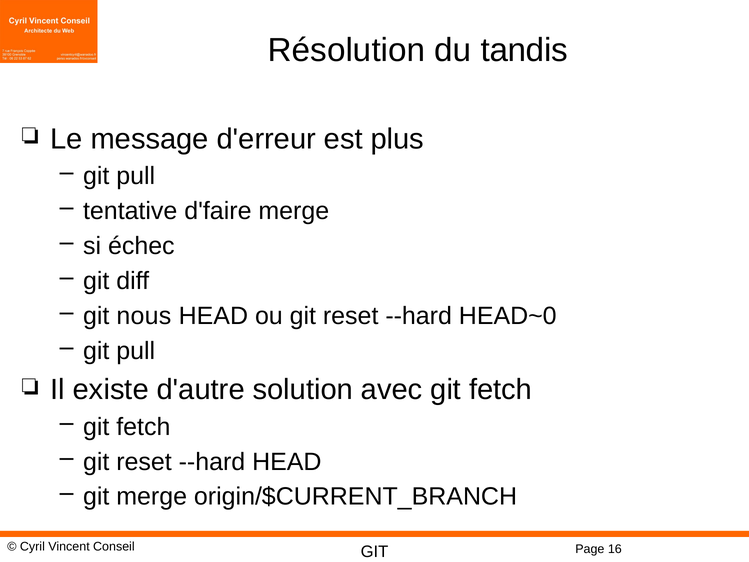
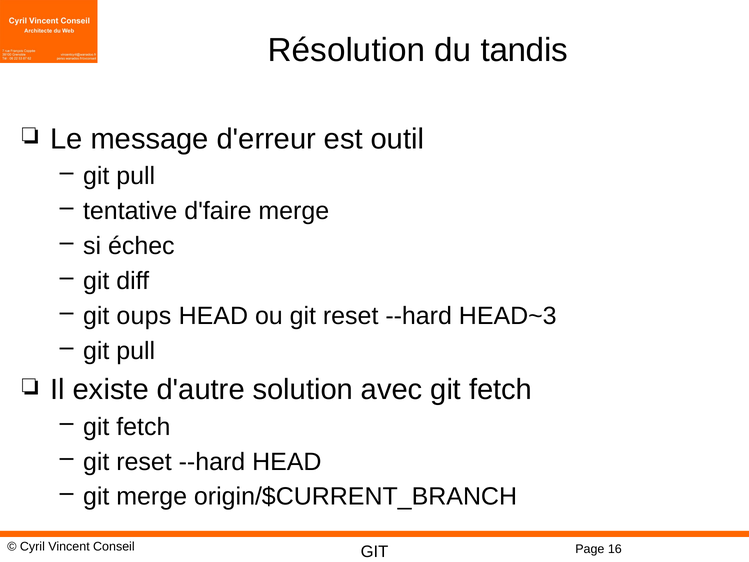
plus: plus -> outil (397, 139)
nous: nous -> oups (144, 316)
HEAD~0: HEAD~0 -> HEAD~3 (508, 316)
